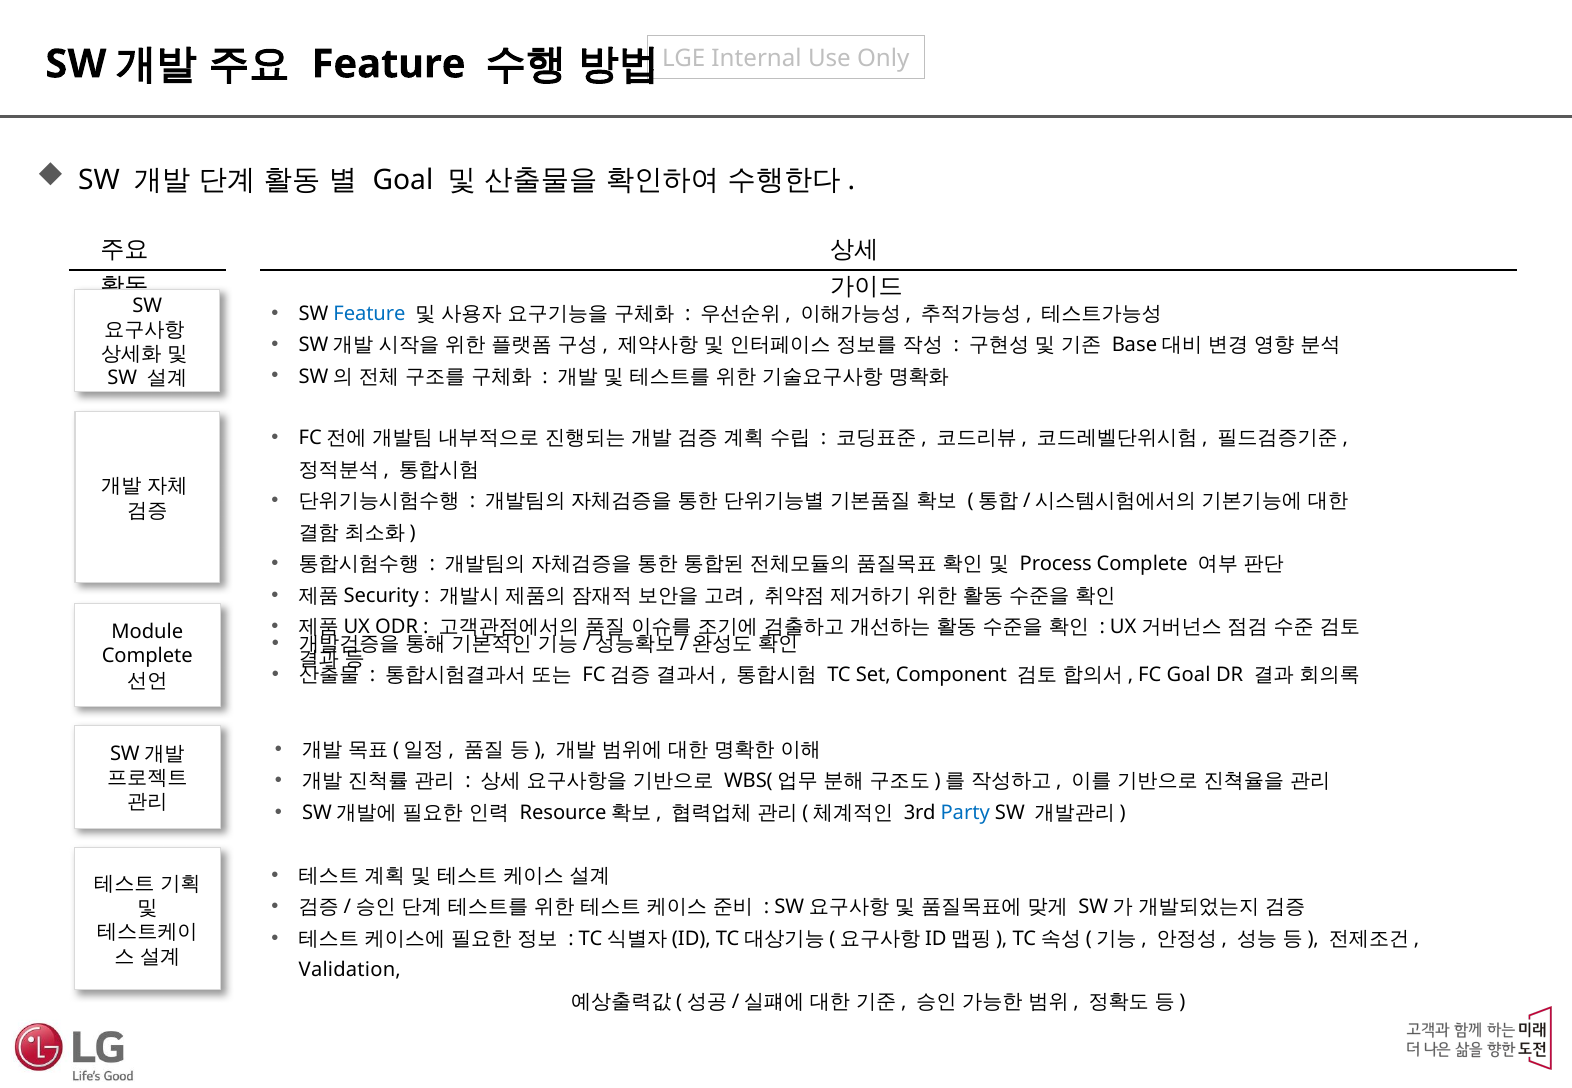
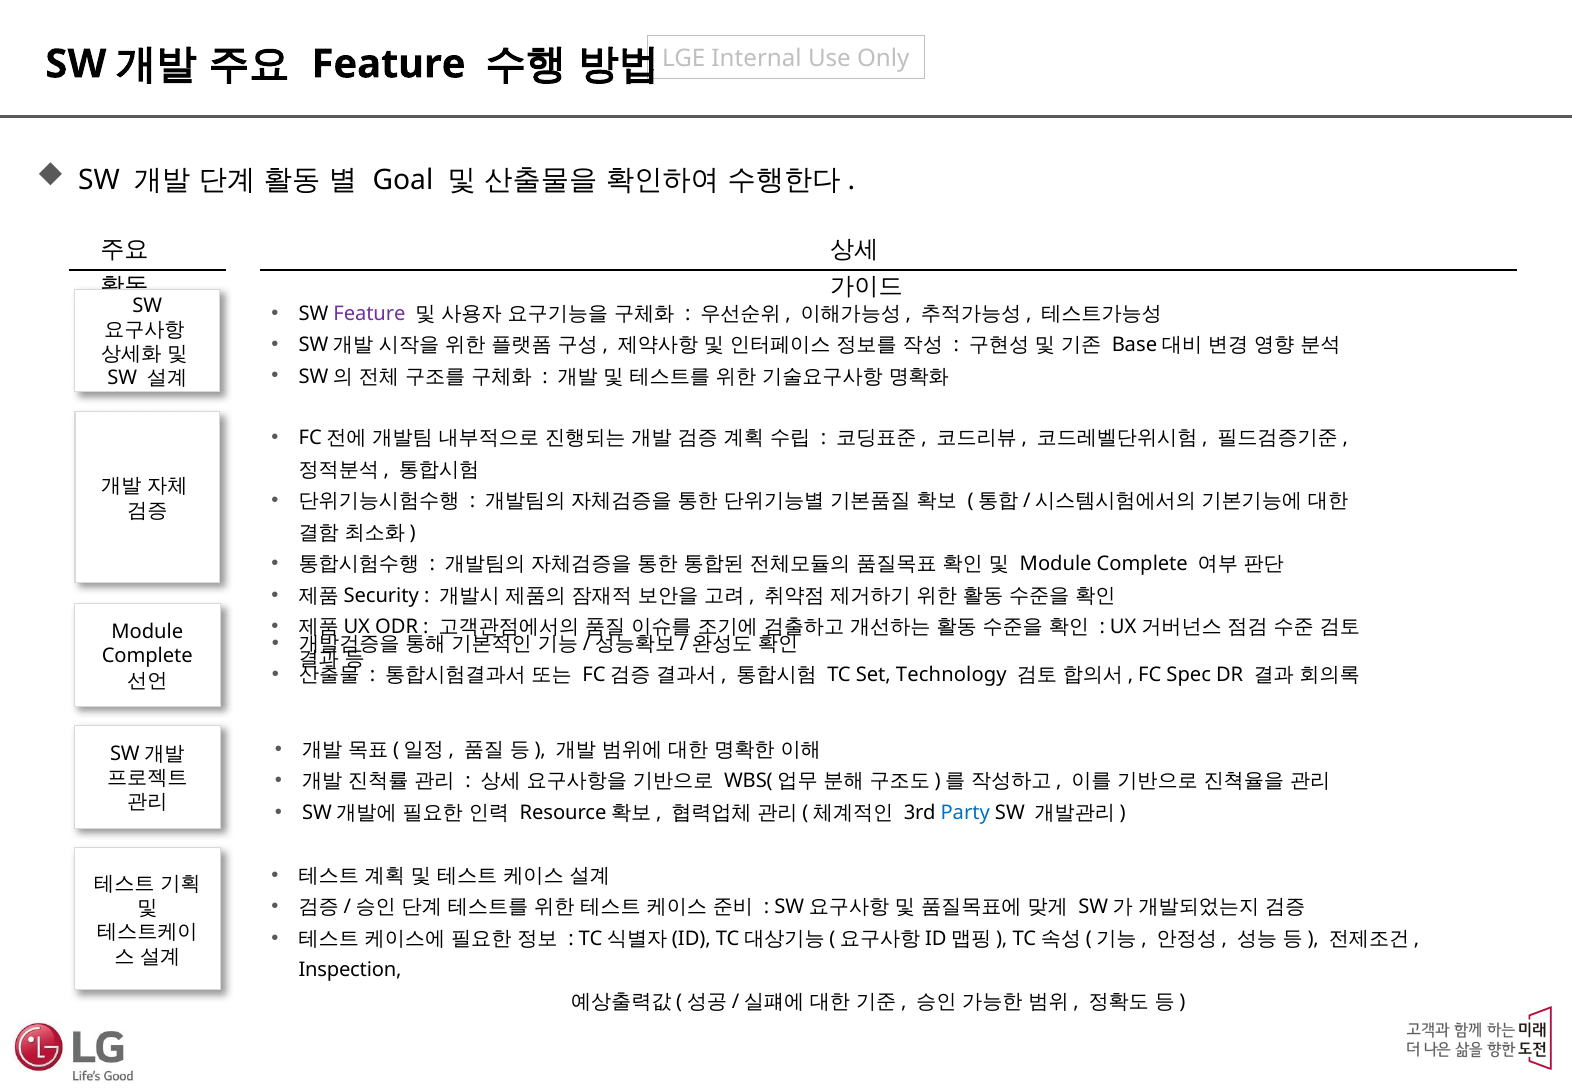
Feature colour: blue -> purple (369, 314)
Process: Process -> Module (1056, 564)
Component: Component -> Technology (951, 675)
FC Goal: Goal -> Spec (1189, 675)
Validation: Validation -> Inspection (350, 971)
